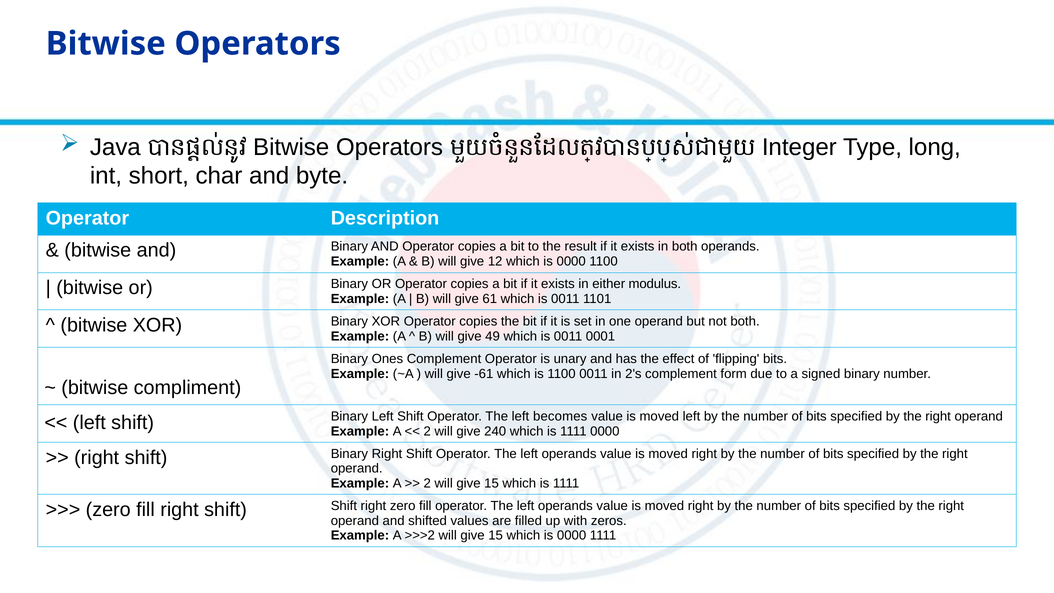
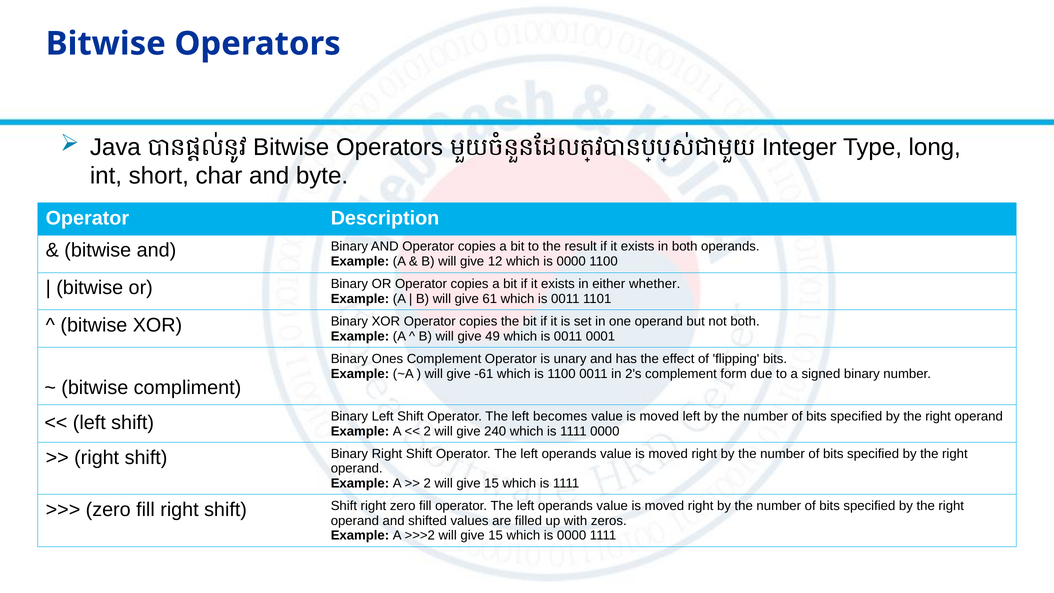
modulus: modulus -> whether (655, 284)
